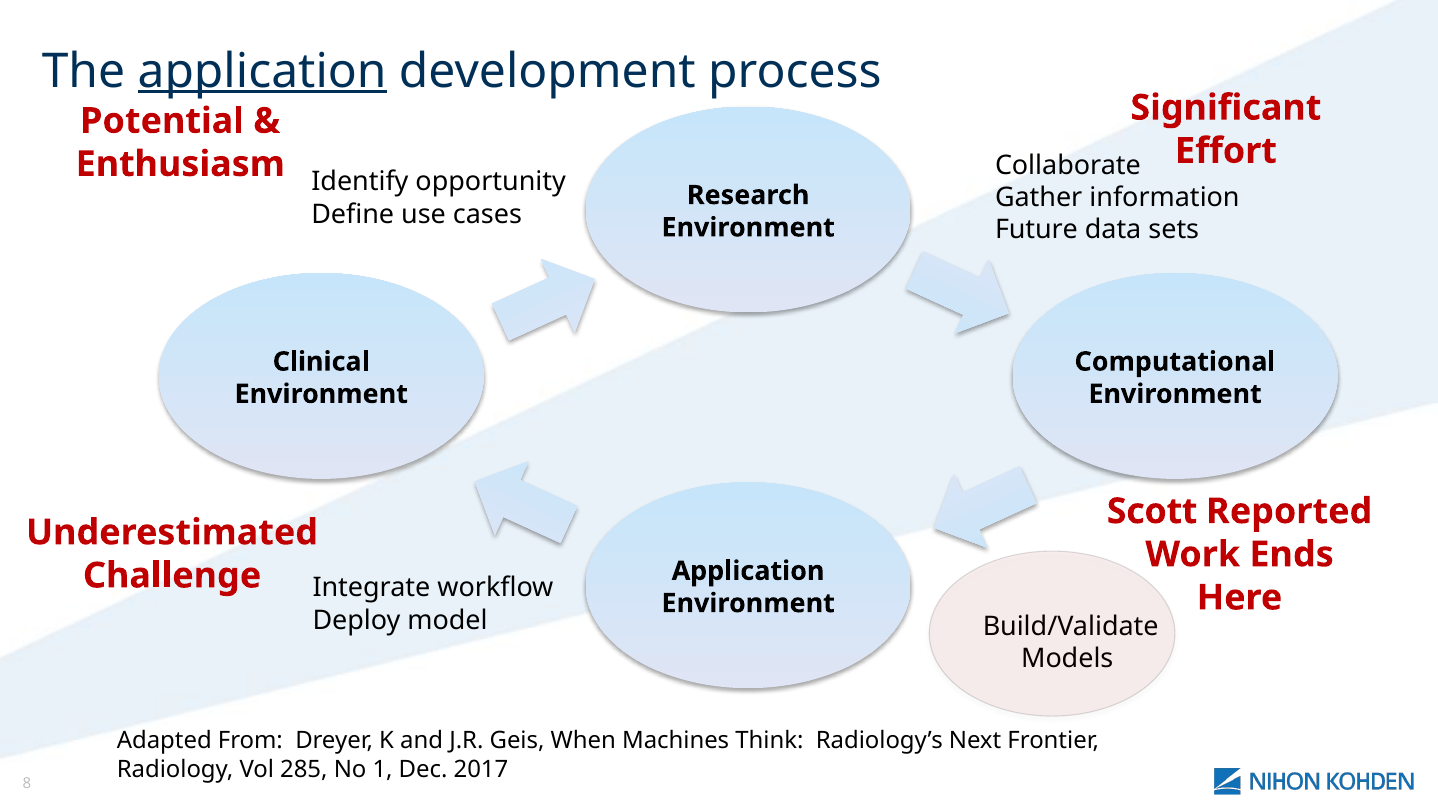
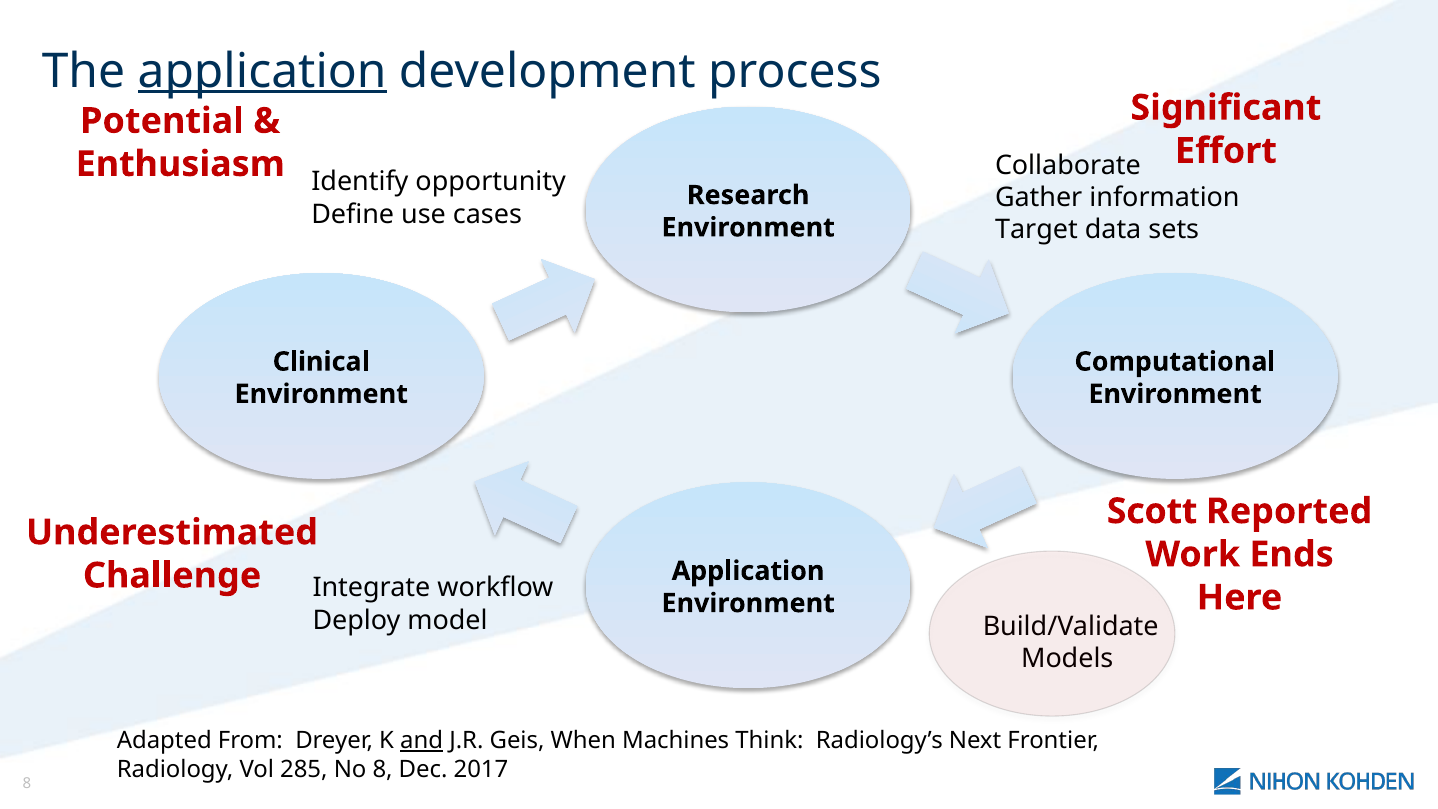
Future: Future -> Target (1036, 230)
and underline: none -> present (422, 740)
No 1: 1 -> 8 (383, 769)
